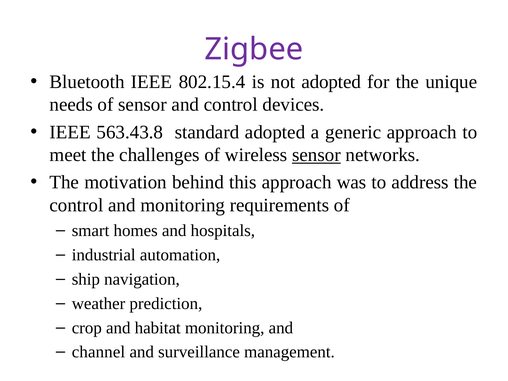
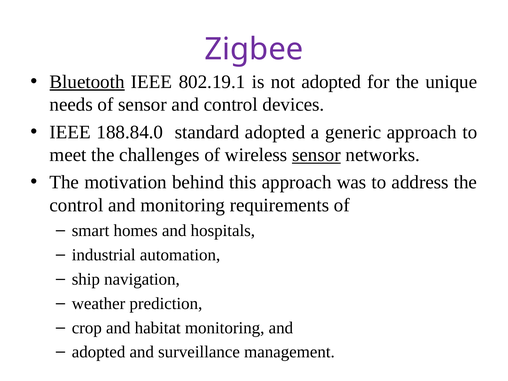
Bluetooth underline: none -> present (87, 82)
802.15.4: 802.15.4 -> 802.19.1 (212, 82)
563.43.8: 563.43.8 -> 188.84.0 (130, 132)
channel: channel -> adopted (99, 352)
